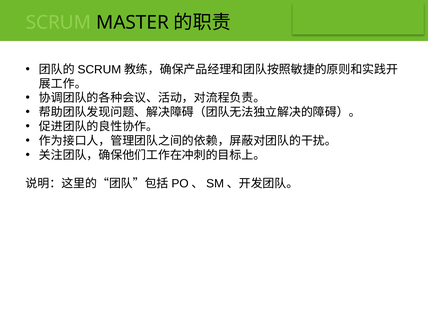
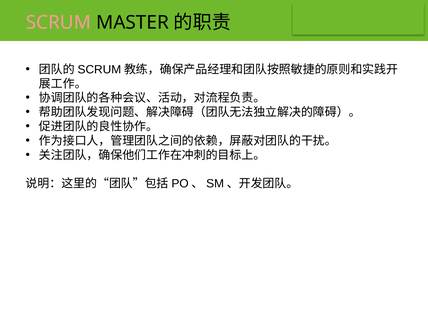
SCRUM colour: light green -> pink (58, 22)
